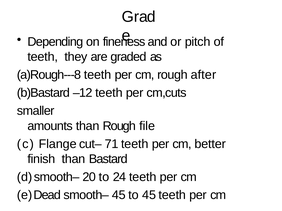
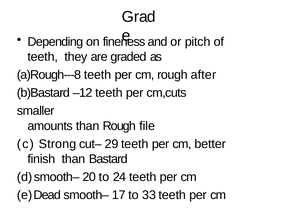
Flange: Flange -> Strong (58, 144)
71: 71 -> 29 (112, 144)
smooth– 45: 45 -> 17 (119, 195)
to 45: 45 -> 33 (149, 195)
